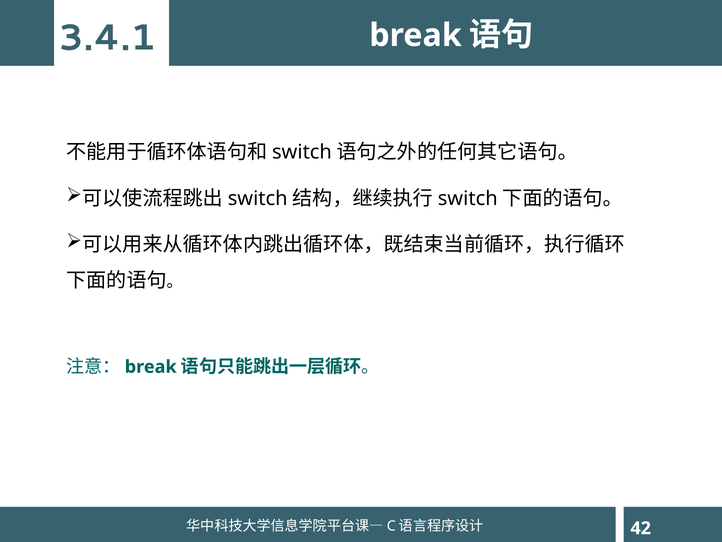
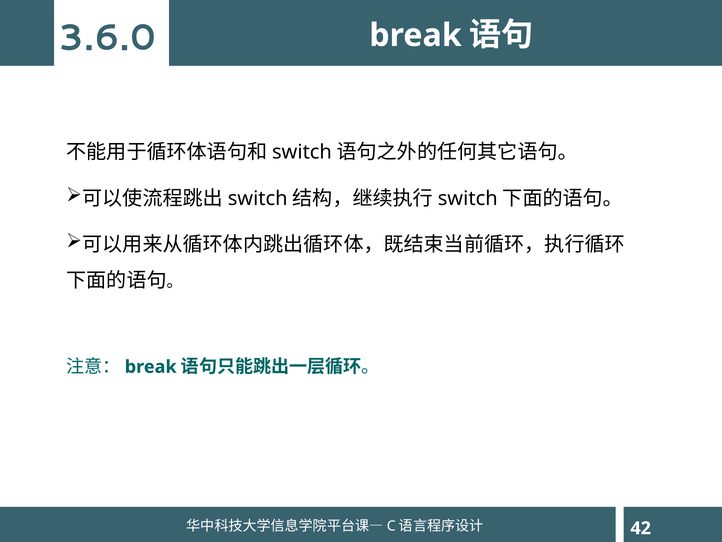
3.4.1: 3.4.1 -> 3.6.0 (107, 38)
